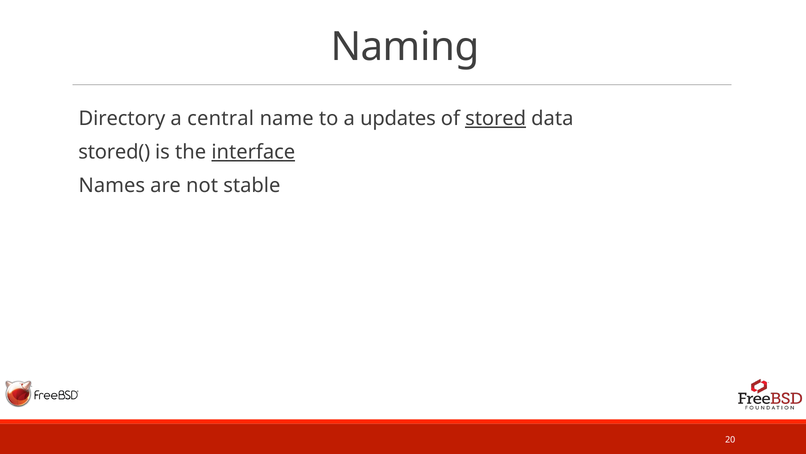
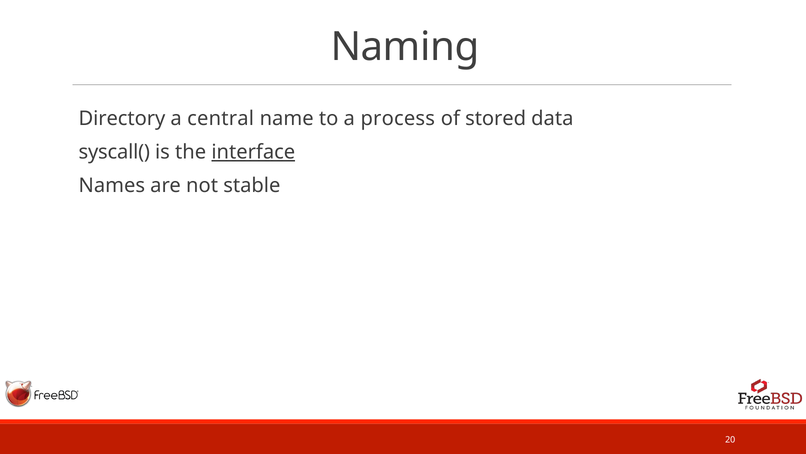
updates: updates -> process (398, 118)
stored underline: present -> none (496, 118)
stored(: stored( -> syscall( (114, 152)
